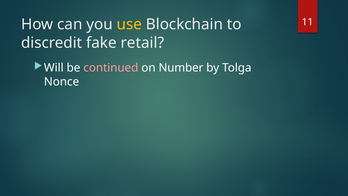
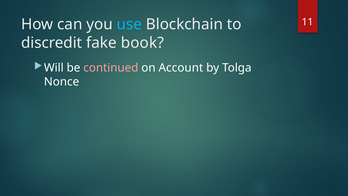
use colour: yellow -> light blue (129, 24)
retail: retail -> book (142, 43)
Number: Number -> Account (181, 68)
